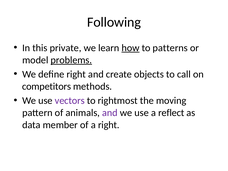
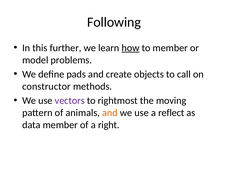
private: private -> further (66, 48)
to patterns: patterns -> member (170, 48)
problems underline: present -> none (71, 60)
define right: right -> pads (76, 74)
competitors: competitors -> constructor (46, 86)
and colour: purple -> orange (110, 113)
